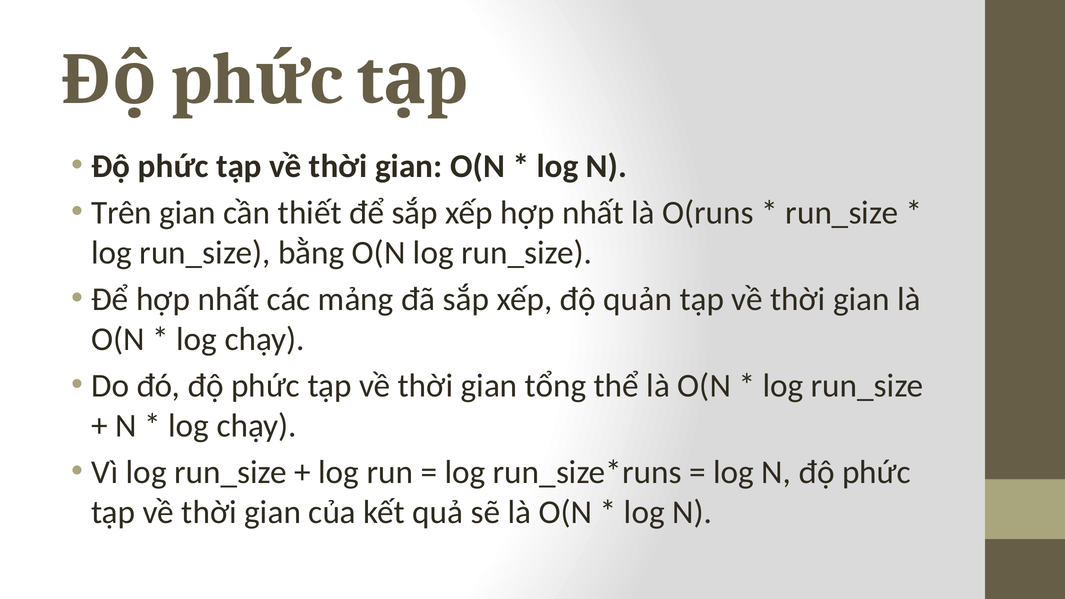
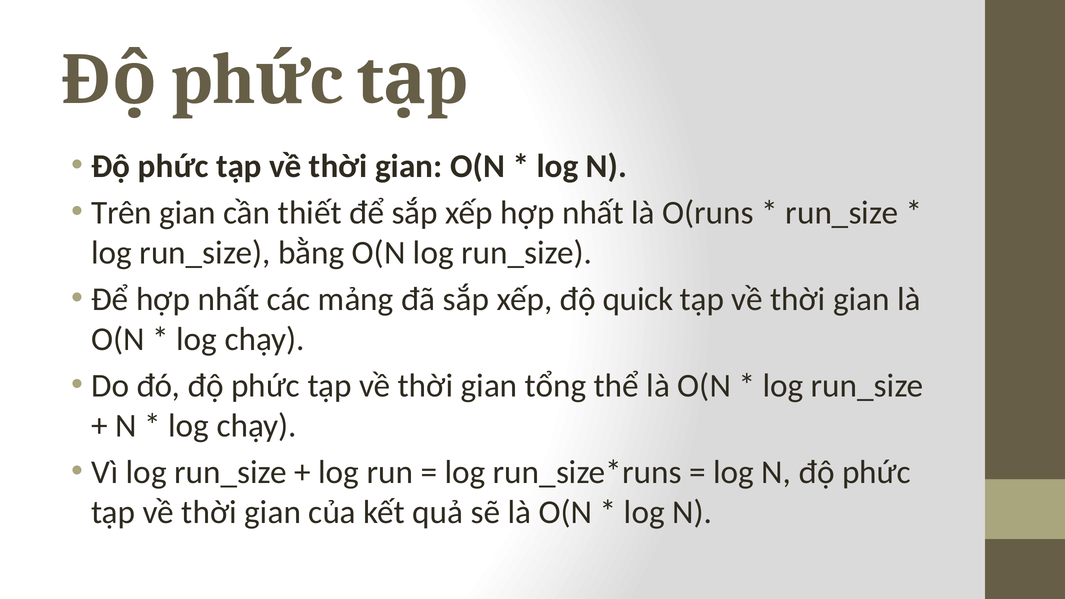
quản: quản -> quick (638, 299)
